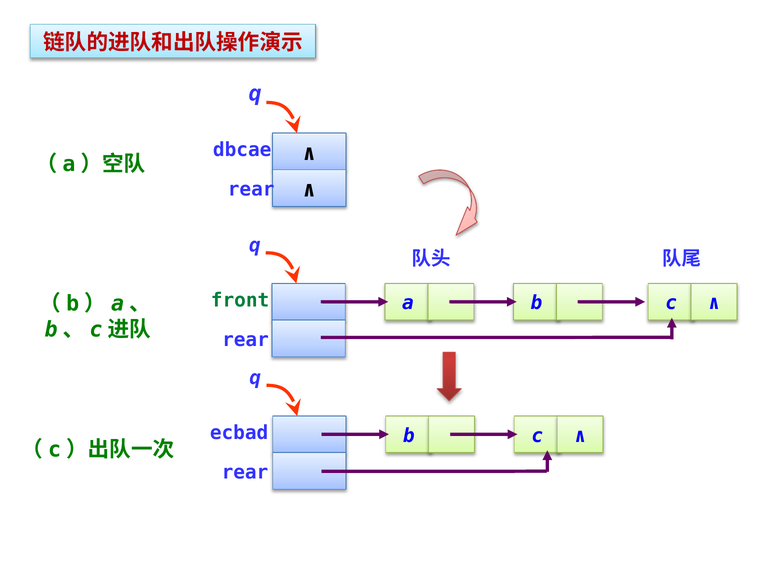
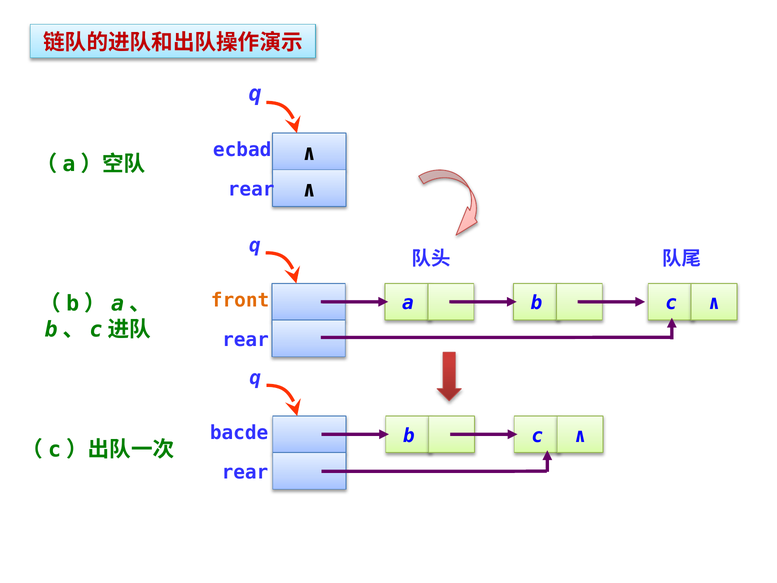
dbcae: dbcae -> ecbad (242, 150)
front colour: green -> orange (240, 300)
ecbad: ecbad -> bacde (239, 433)
